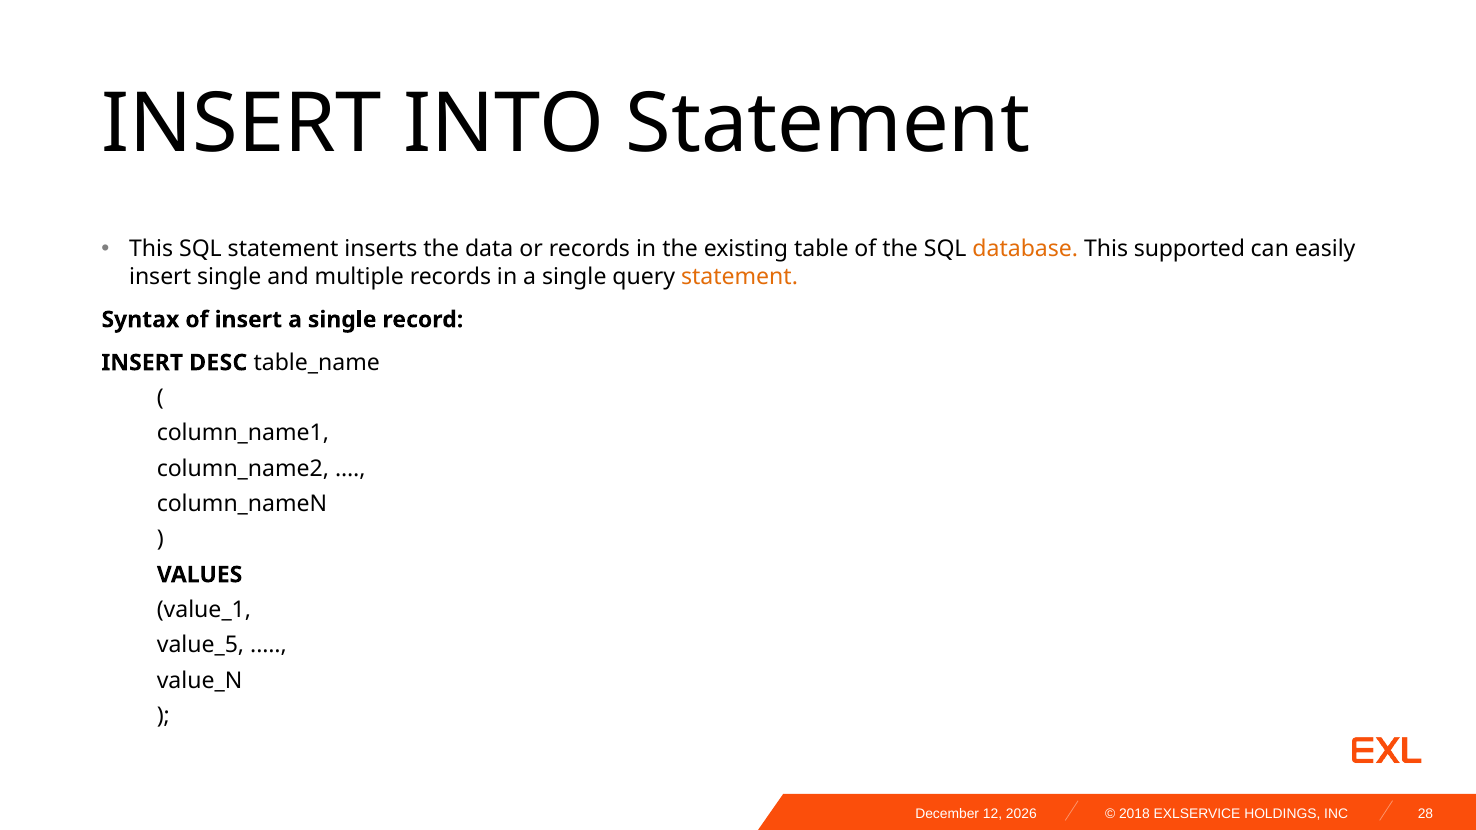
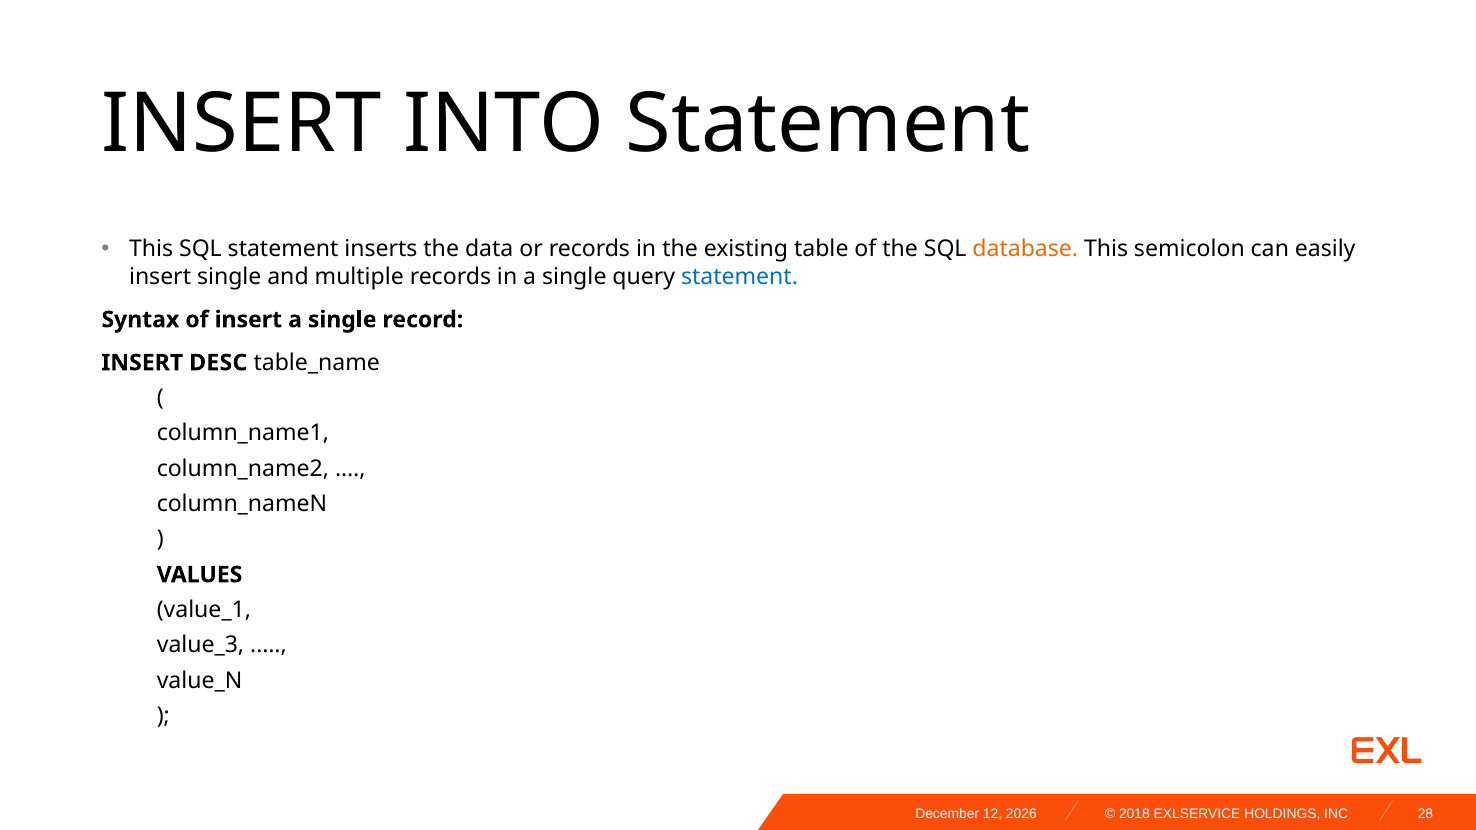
supported: supported -> semicolon (1189, 249)
statement colour: orange -> blue (740, 277)
value_5: value_5 -> value_3 (200, 646)
